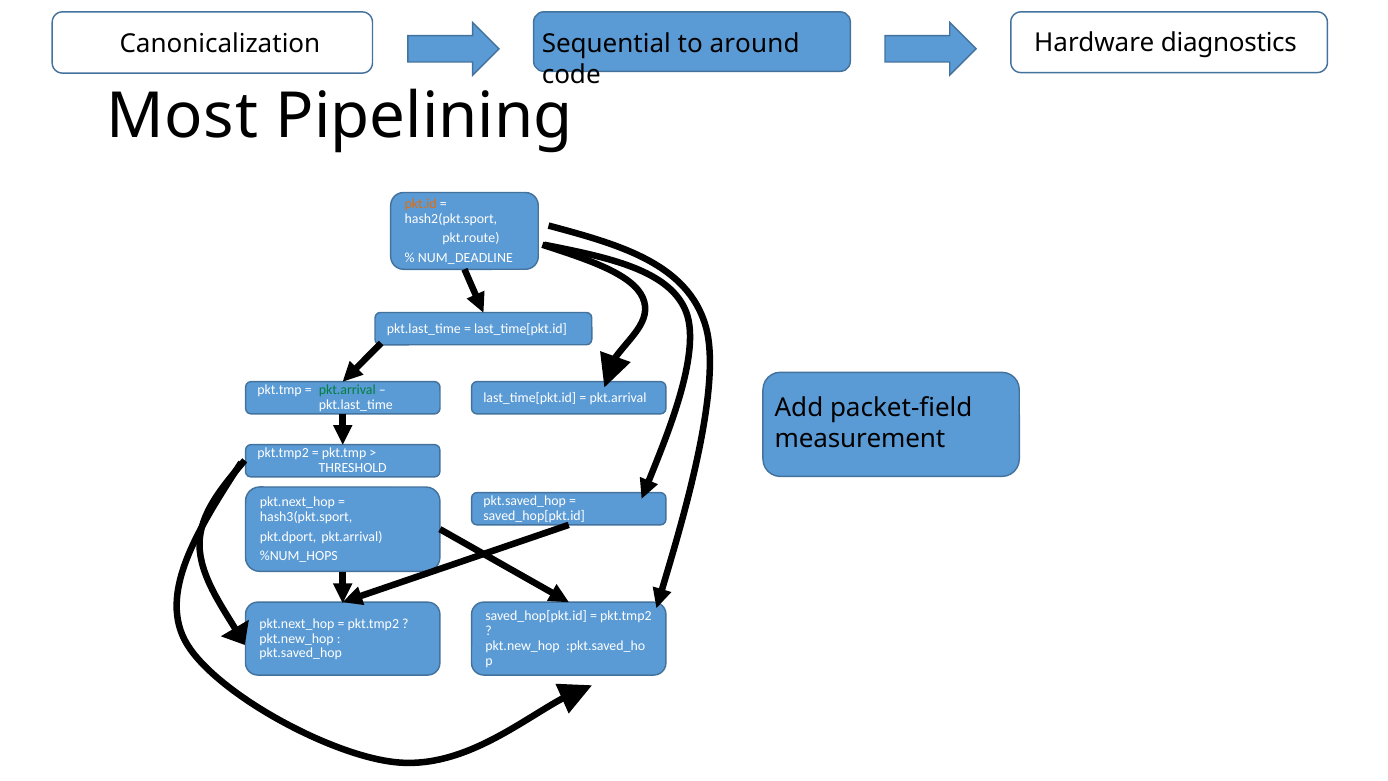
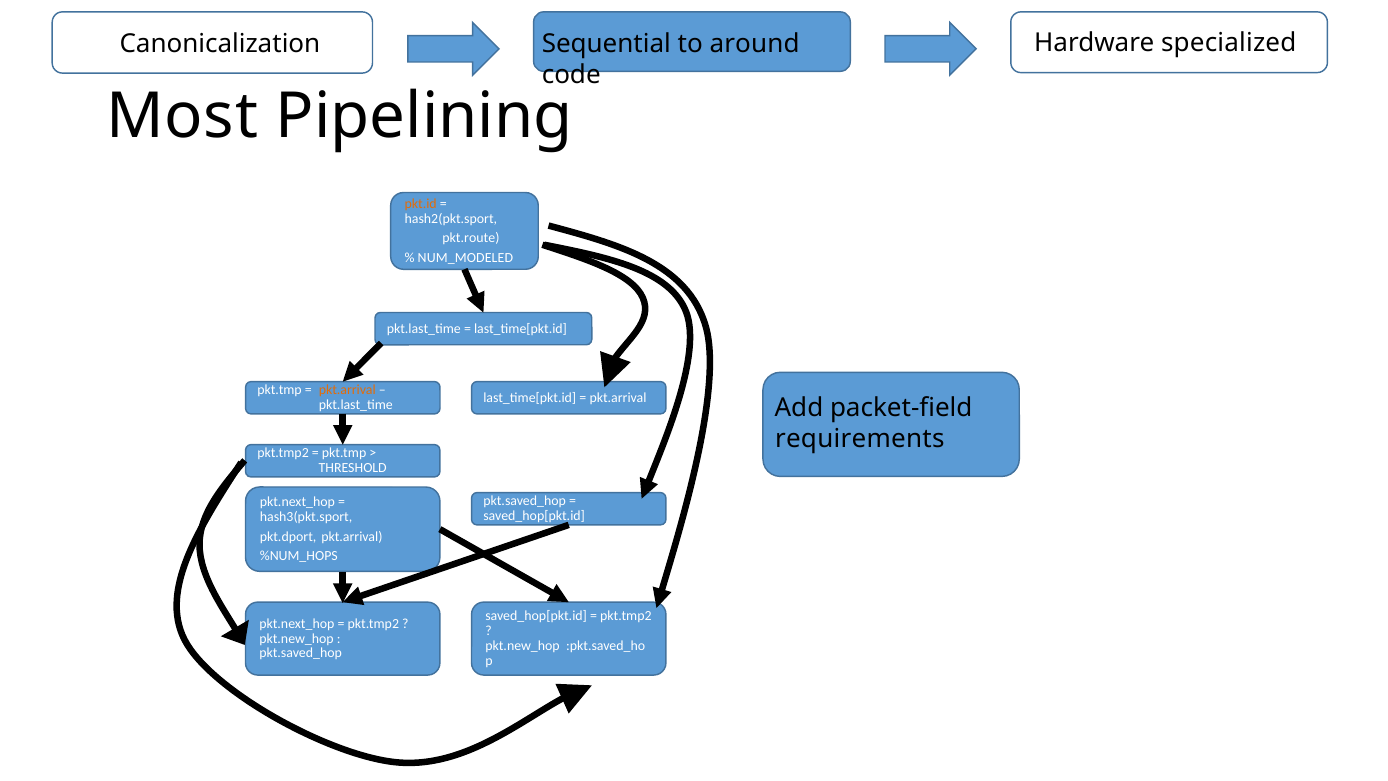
diagnostics: diagnostics -> specialized (1229, 43)
NUM_DEADLINE: NUM_DEADLINE -> NUM_MODELED (465, 258)
pkt.arrival colour: green -> orange (347, 390)
measurement: measurement -> requirements (860, 439)
